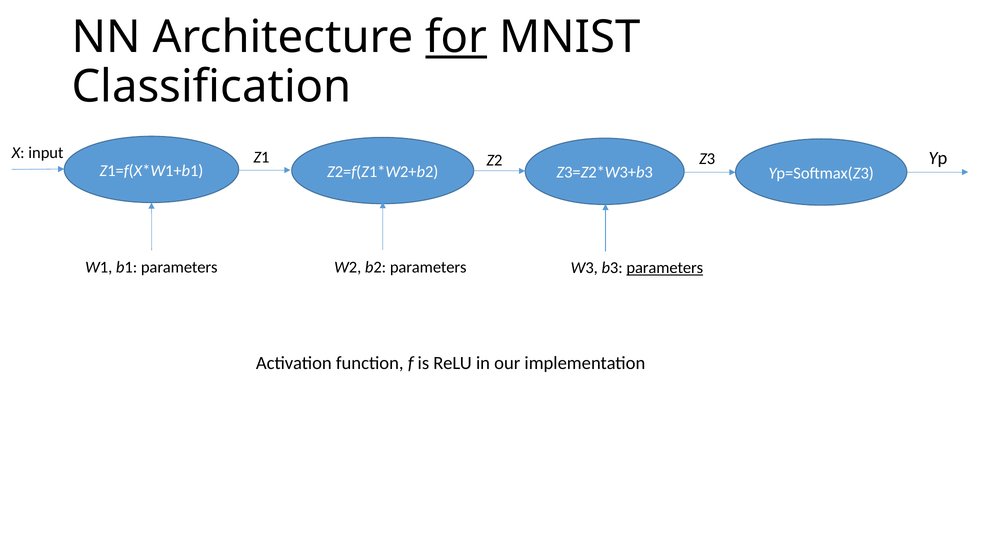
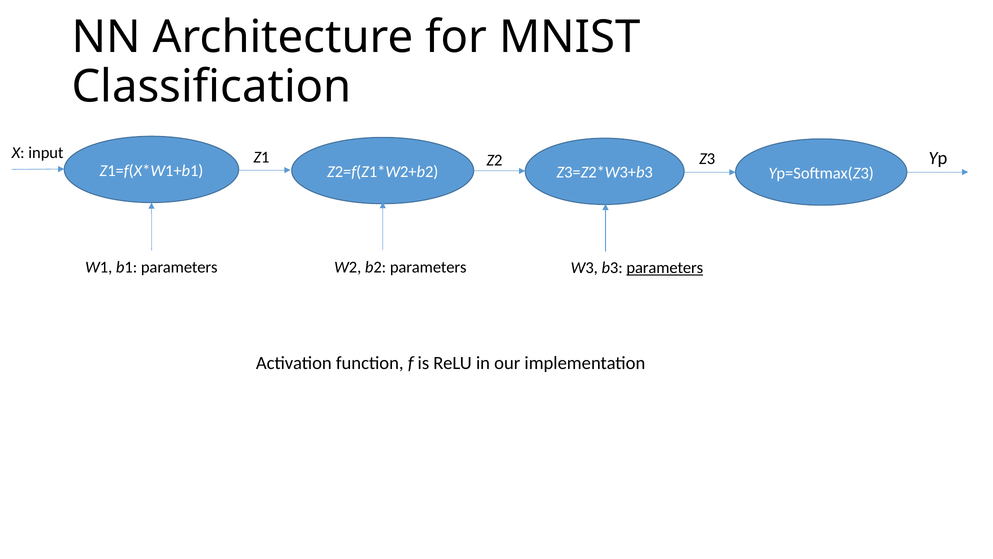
for underline: present -> none (456, 37)
